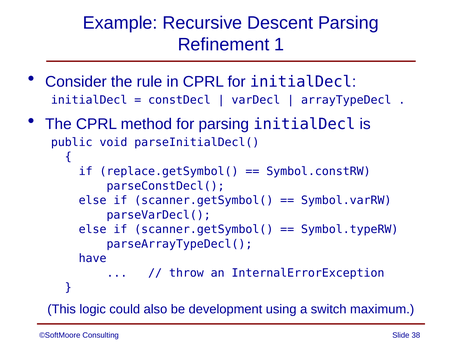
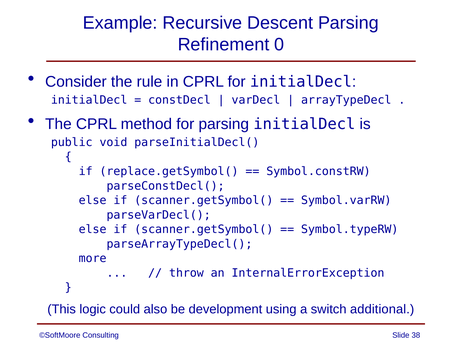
1: 1 -> 0 (279, 44)
have: have -> more (93, 258)
maximum: maximum -> additional (382, 309)
